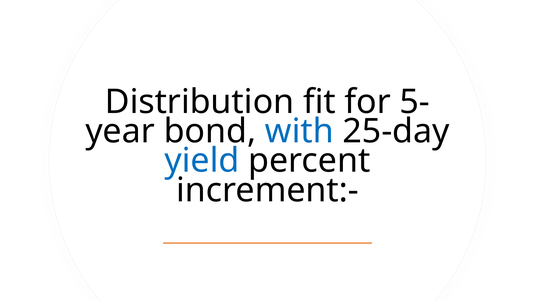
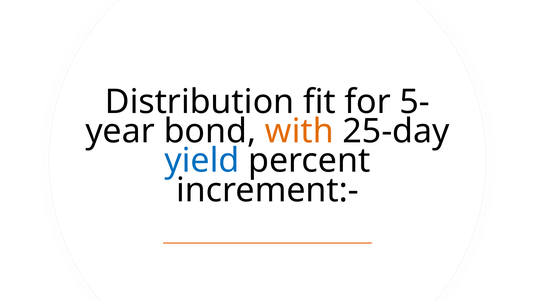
with colour: blue -> orange (299, 131)
